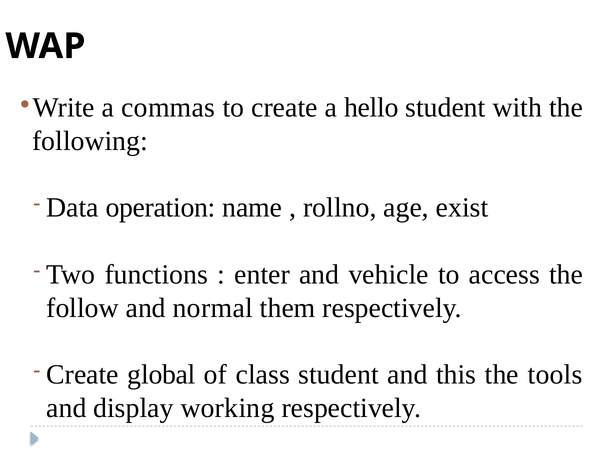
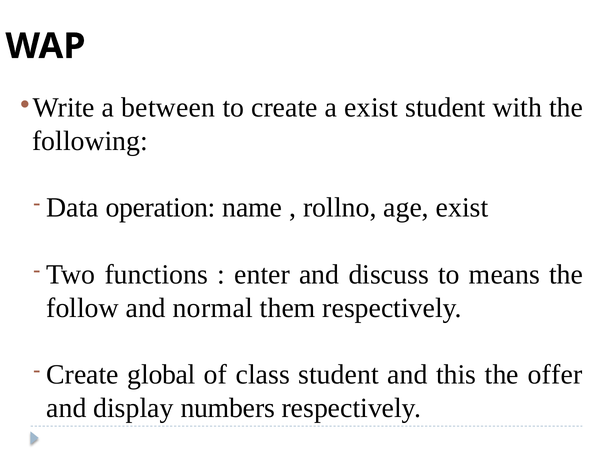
commas: commas -> between (168, 108)
a hello: hello -> exist (371, 108)
vehicle: vehicle -> discuss (389, 274)
access: access -> means (504, 274)
tools: tools -> offer (555, 374)
working: working -> numbers (228, 408)
